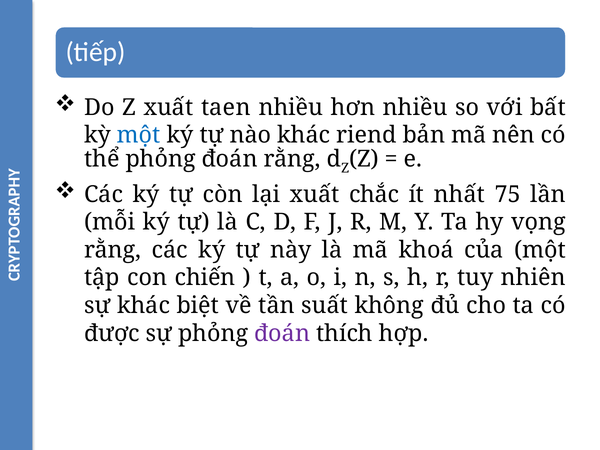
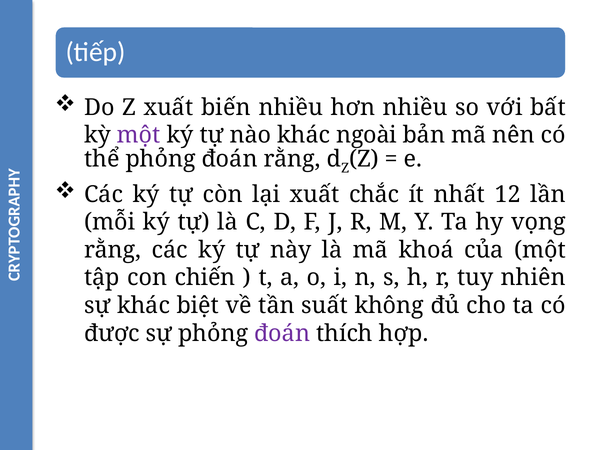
taen: taen -> biến (226, 107)
một colour: blue -> purple (139, 135)
riend: riend -> ngoài (367, 135)
75: 75 -> 12 (508, 194)
